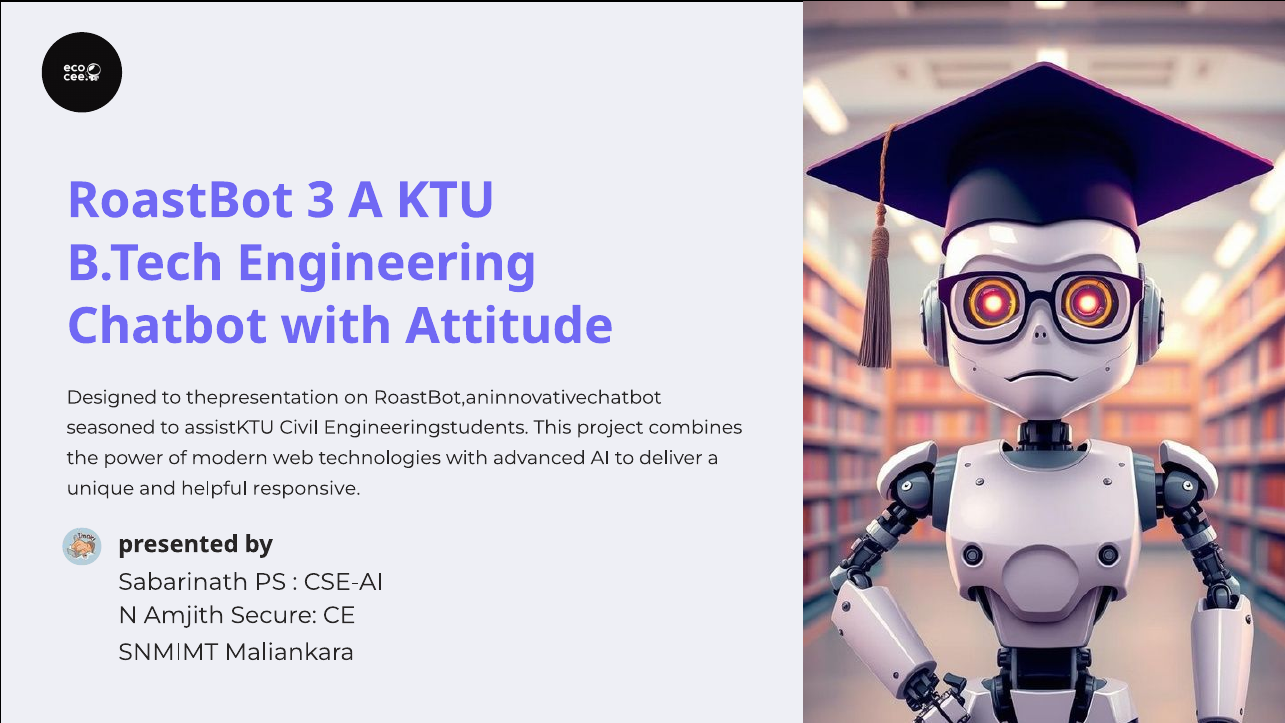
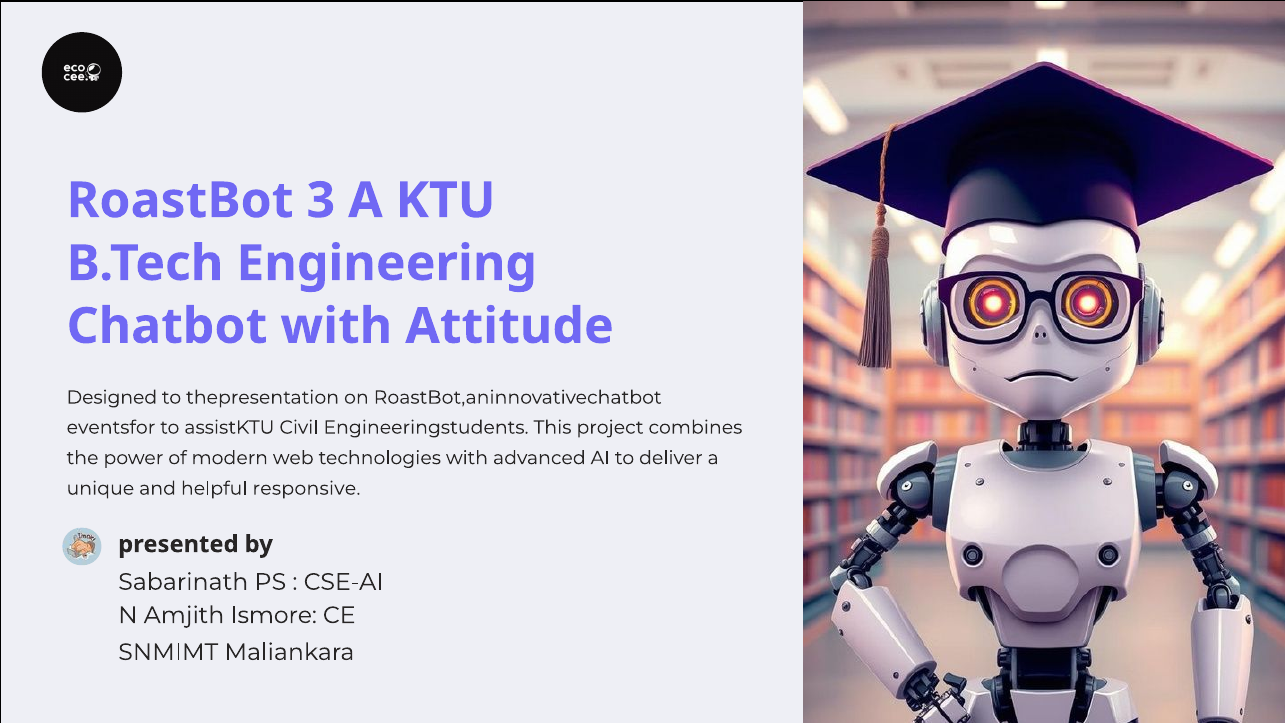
seasoned: seasoned -> eventsfor (111, 427)
Secure: Secure -> Ismore (274, 615)
